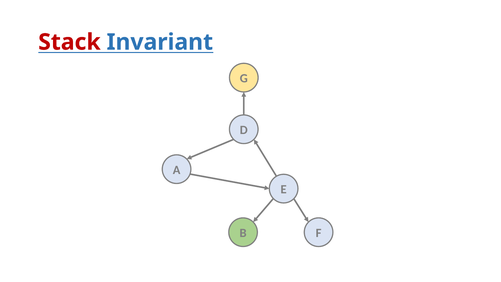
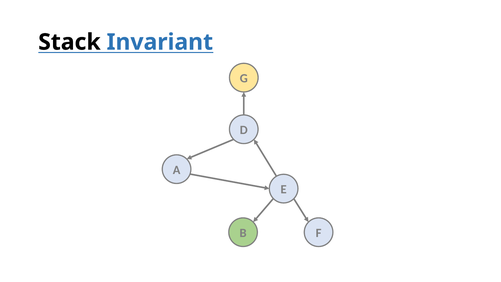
Stack colour: red -> black (69, 42)
